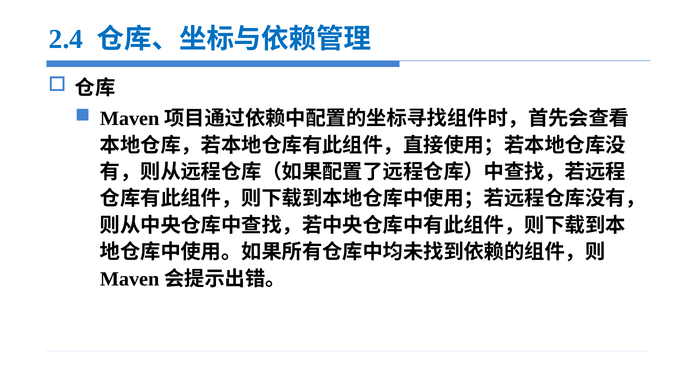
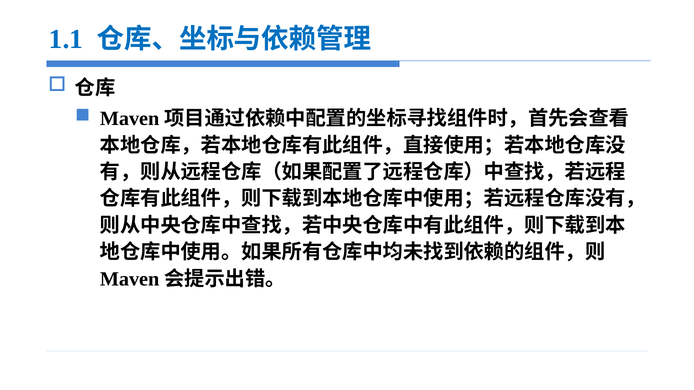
2.4: 2.4 -> 1.1 (66, 39)
